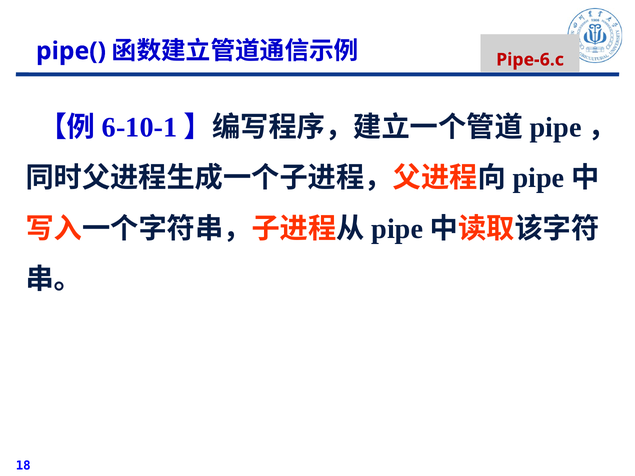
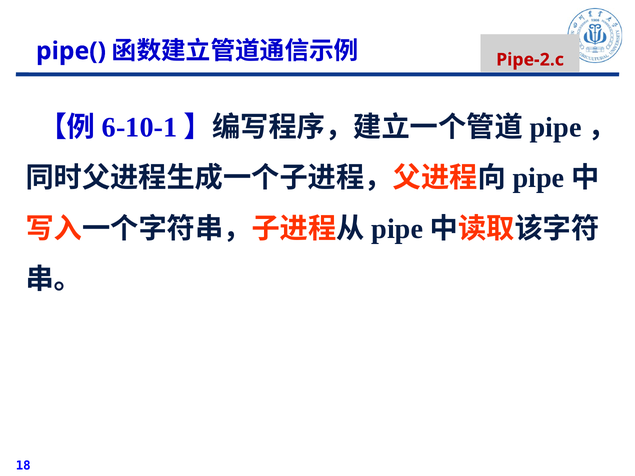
Pipe-6.c: Pipe-6.c -> Pipe-2.c (530, 60)
